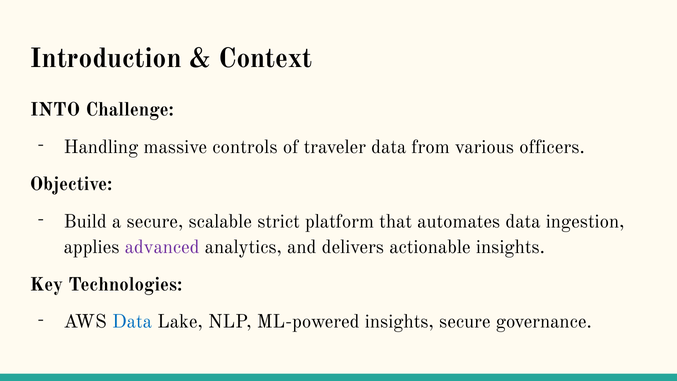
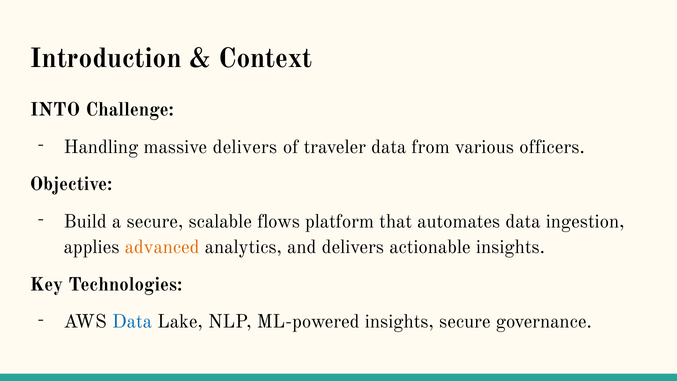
massive controls: controls -> delivers (245, 147)
strict: strict -> flows (279, 221)
advanced colour: purple -> orange (162, 247)
